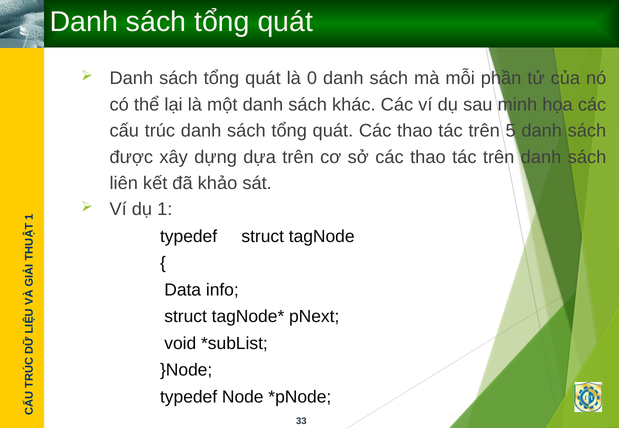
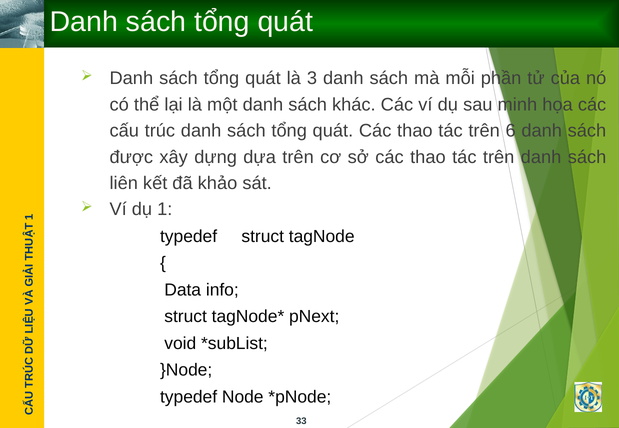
0: 0 -> 3 (312, 78)
5: 5 -> 6 (511, 131)
